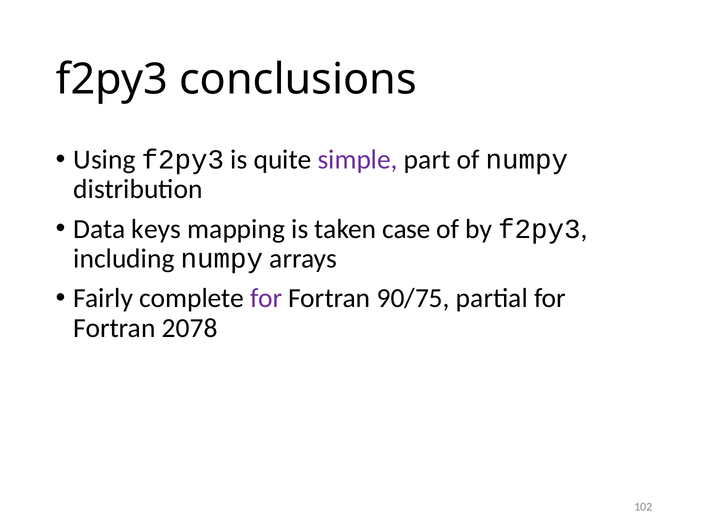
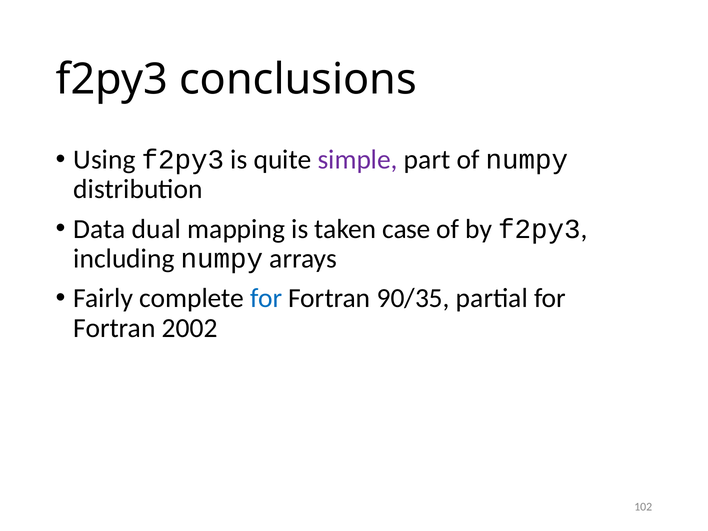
keys: keys -> dual (156, 229)
for colour: purple -> blue (266, 298)
90/75: 90/75 -> 90/35 (413, 298)
2078: 2078 -> 2002 (190, 328)
